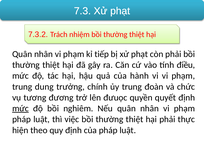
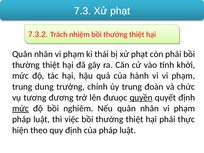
tiếp: tiếp -> thái (102, 54)
điều: điều -> khởi (186, 65)
quyền underline: none -> present (141, 98)
